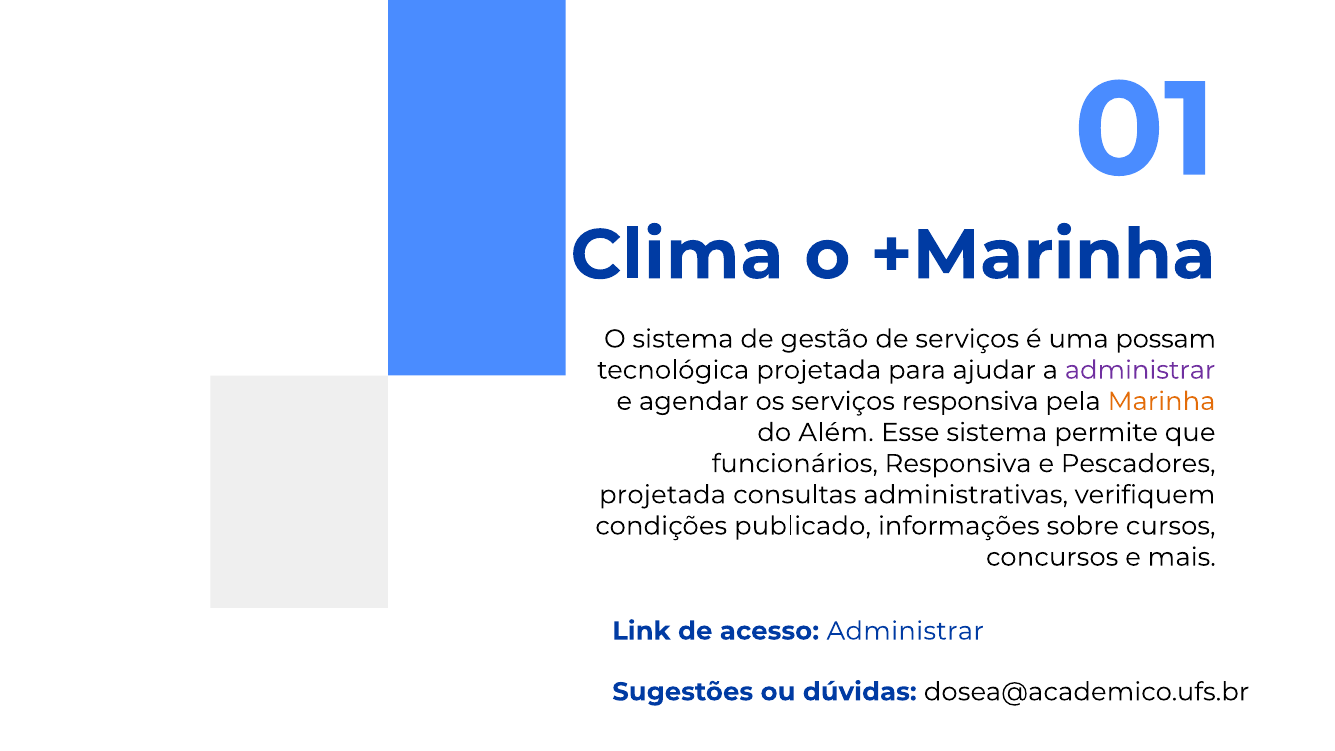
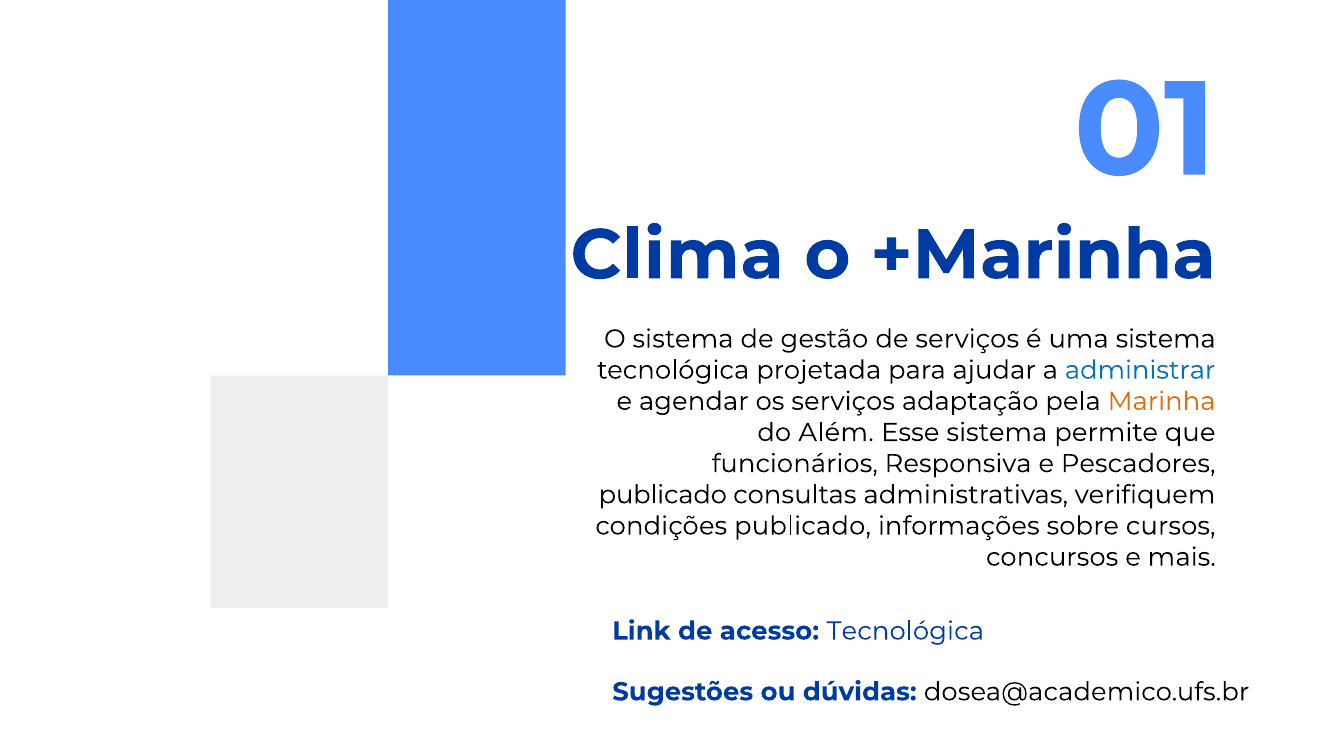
uma possam: possam -> sistema (1166, 339)
administrar colour: purple -> blue (1140, 370)
serviços responsiva: responsiva -> adaptação (970, 401)
projetada: projetada -> publicado (663, 495)
acesso Administrar: Administrar -> Tecnológica (905, 631)
